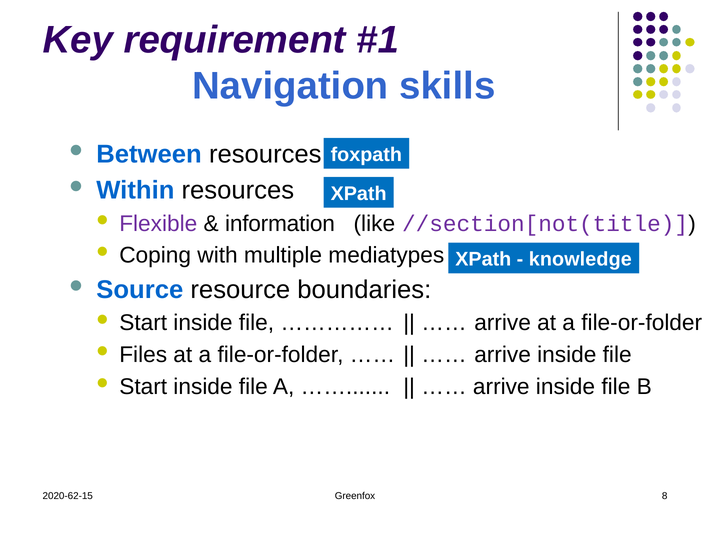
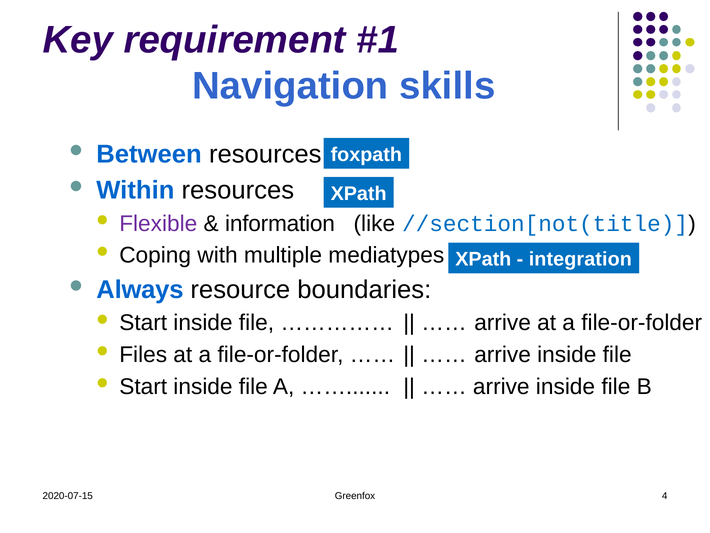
//section[not(title colour: purple -> blue (545, 223)
knowledge: knowledge -> integration (580, 259)
Source: Source -> Always (140, 289)
2020-62-15: 2020-62-15 -> 2020-07-15 (68, 495)
8: 8 -> 4 (665, 495)
